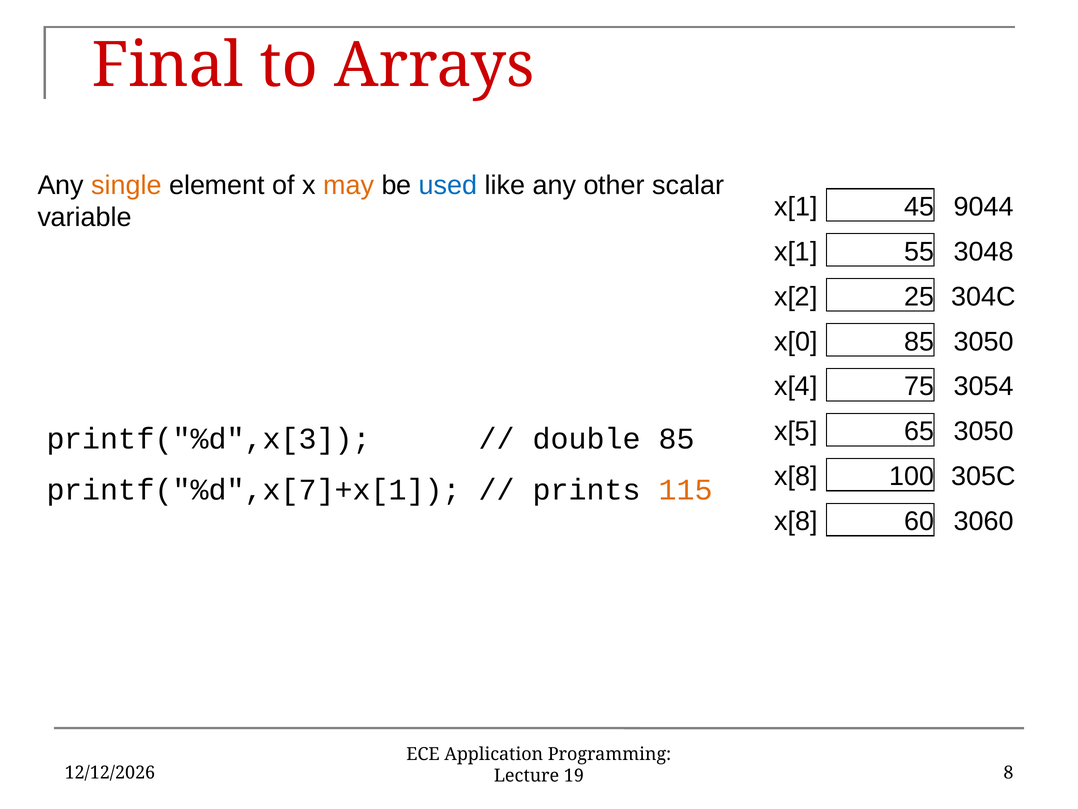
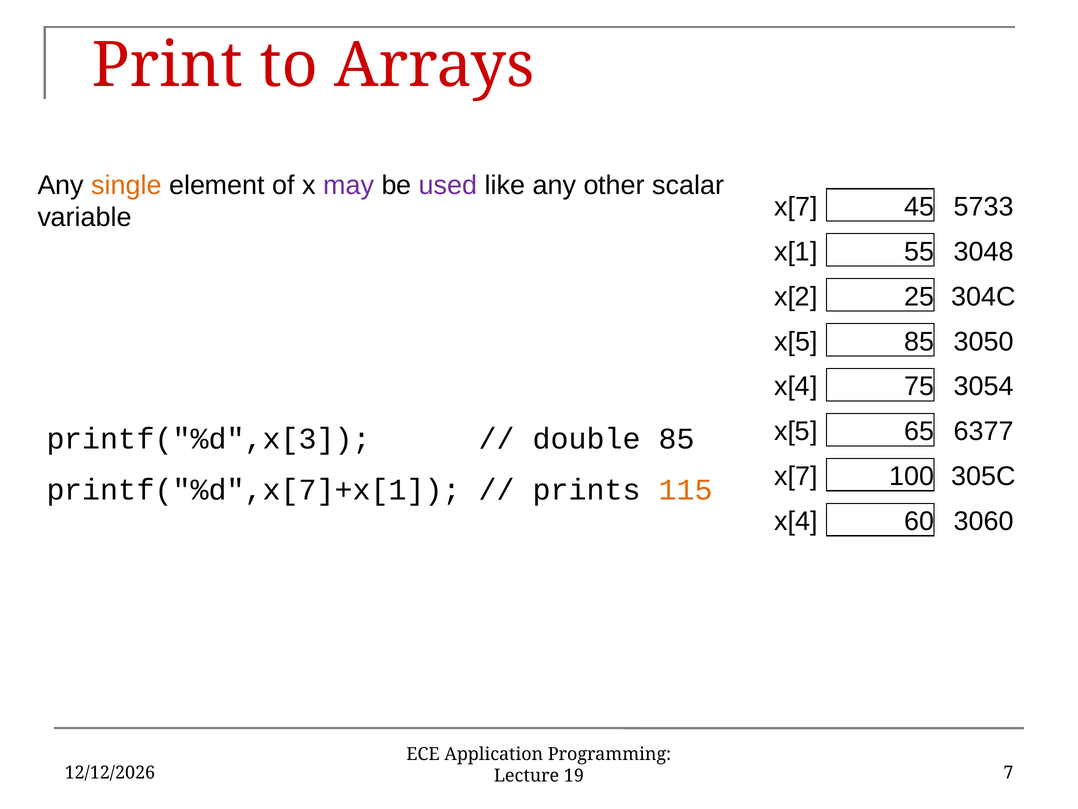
Final: Final -> Print (167, 65)
may colour: orange -> purple (349, 185)
used colour: blue -> purple (448, 185)
x[1: x[1 -> x[7 (796, 207)
9044: 9044 -> 5733 (984, 207)
x[0: x[0 -> x[5 (796, 341)
3050: 3050 -> 6377 (984, 431)
x[8: x[8 -> x[7 (796, 476)
x[8: x[8 -> x[4 (796, 521)
8: 8 -> 7 (1008, 772)
